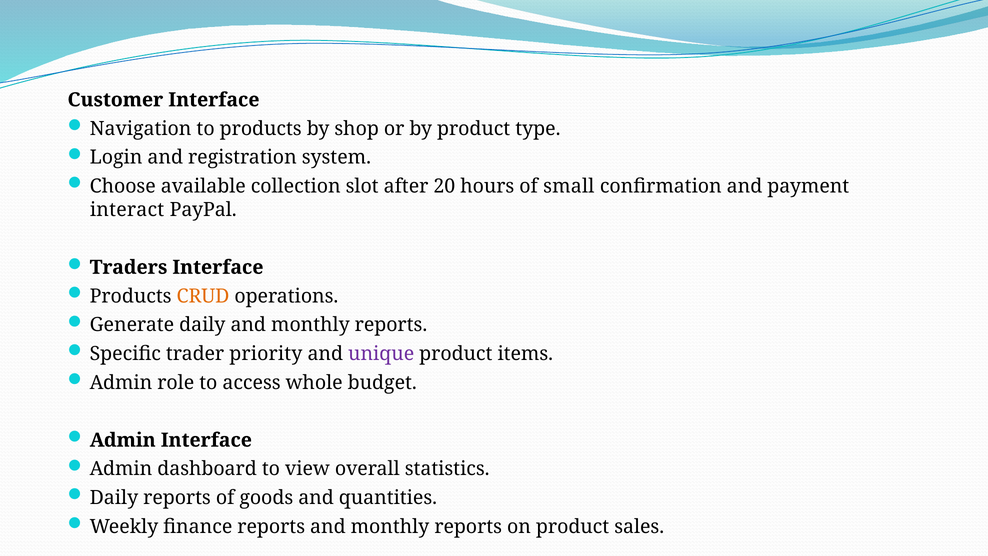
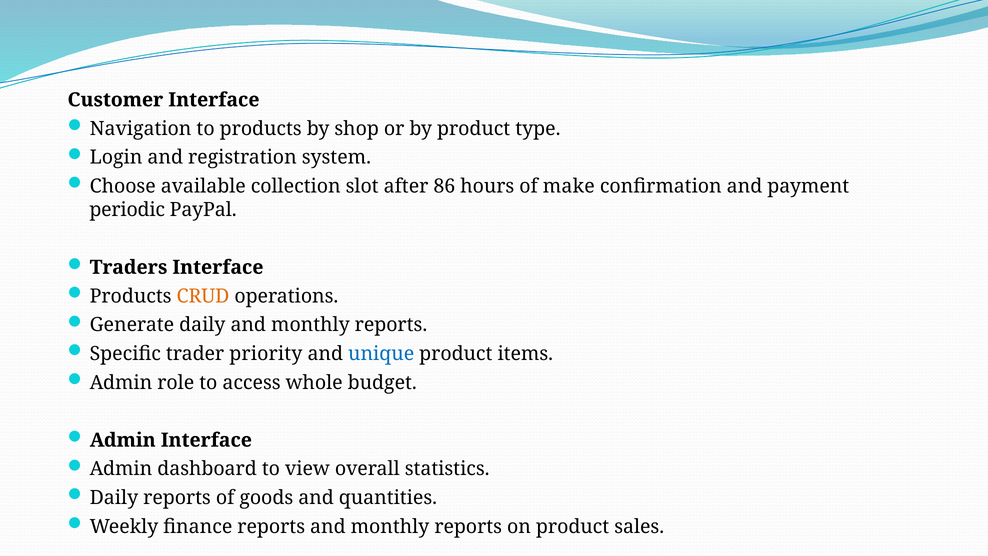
20: 20 -> 86 (444, 186)
small: small -> make (569, 186)
interact: interact -> periodic (127, 210)
unique colour: purple -> blue (381, 354)
